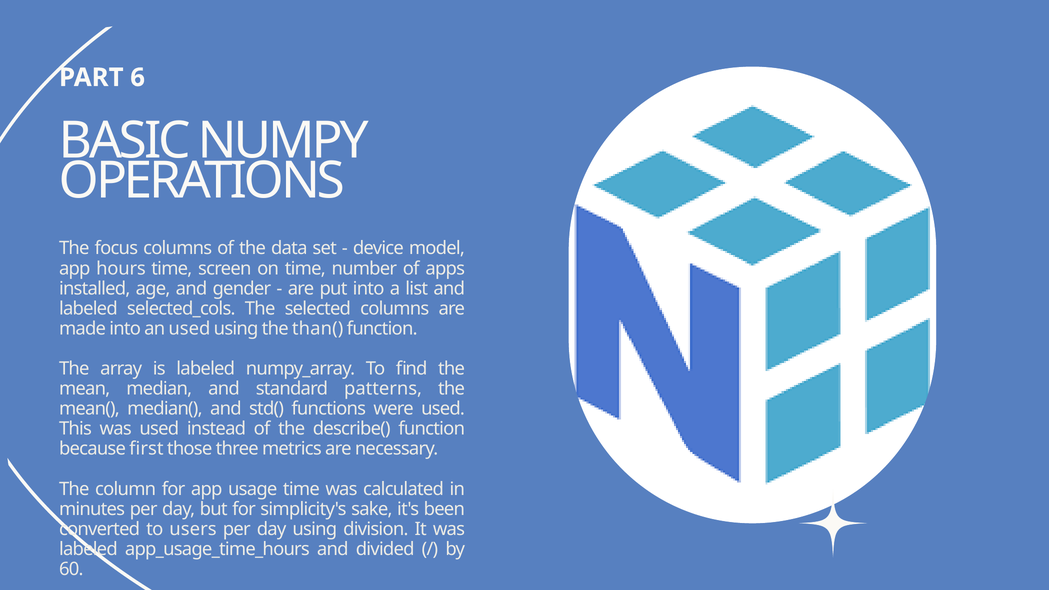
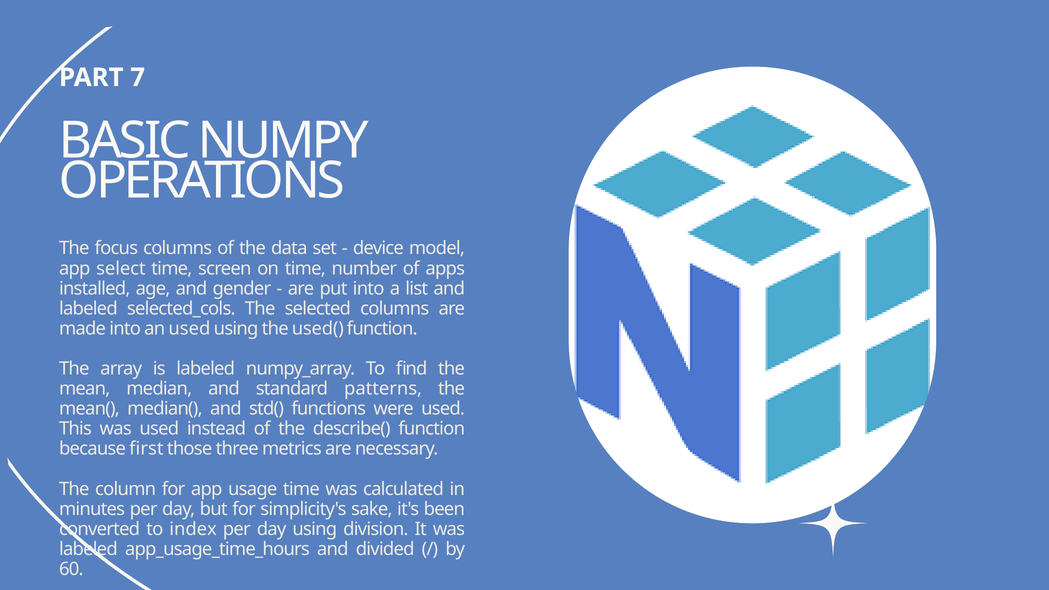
6: 6 -> 7 (138, 78)
hours: hours -> select (121, 268)
than(: than( -> used( (318, 329)
users: users -> index (193, 529)
